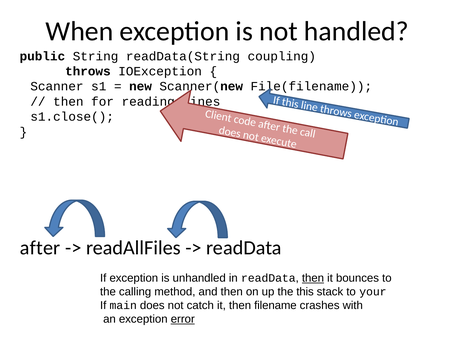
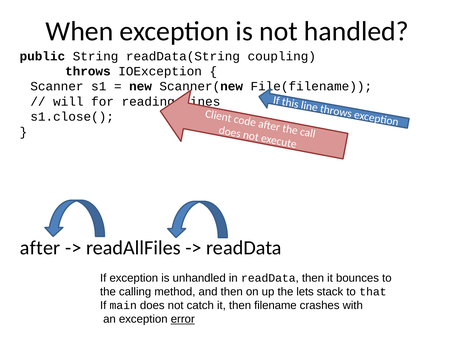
then: then -> will (68, 102)
then underline: present -> none (313, 278)
the this: this -> lets (305, 292)
your: your -> that (373, 292)
